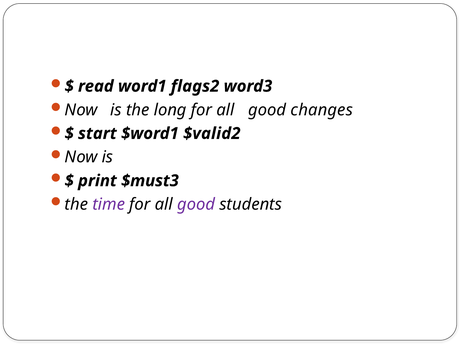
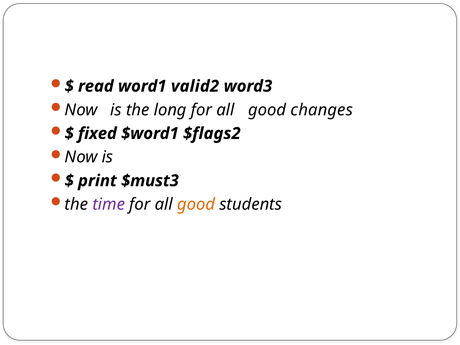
flags2: flags2 -> valid2 (195, 86)
start: start -> fixed (97, 133)
$valid2: $valid2 -> $flags2 (212, 133)
good colour: purple -> orange (196, 204)
